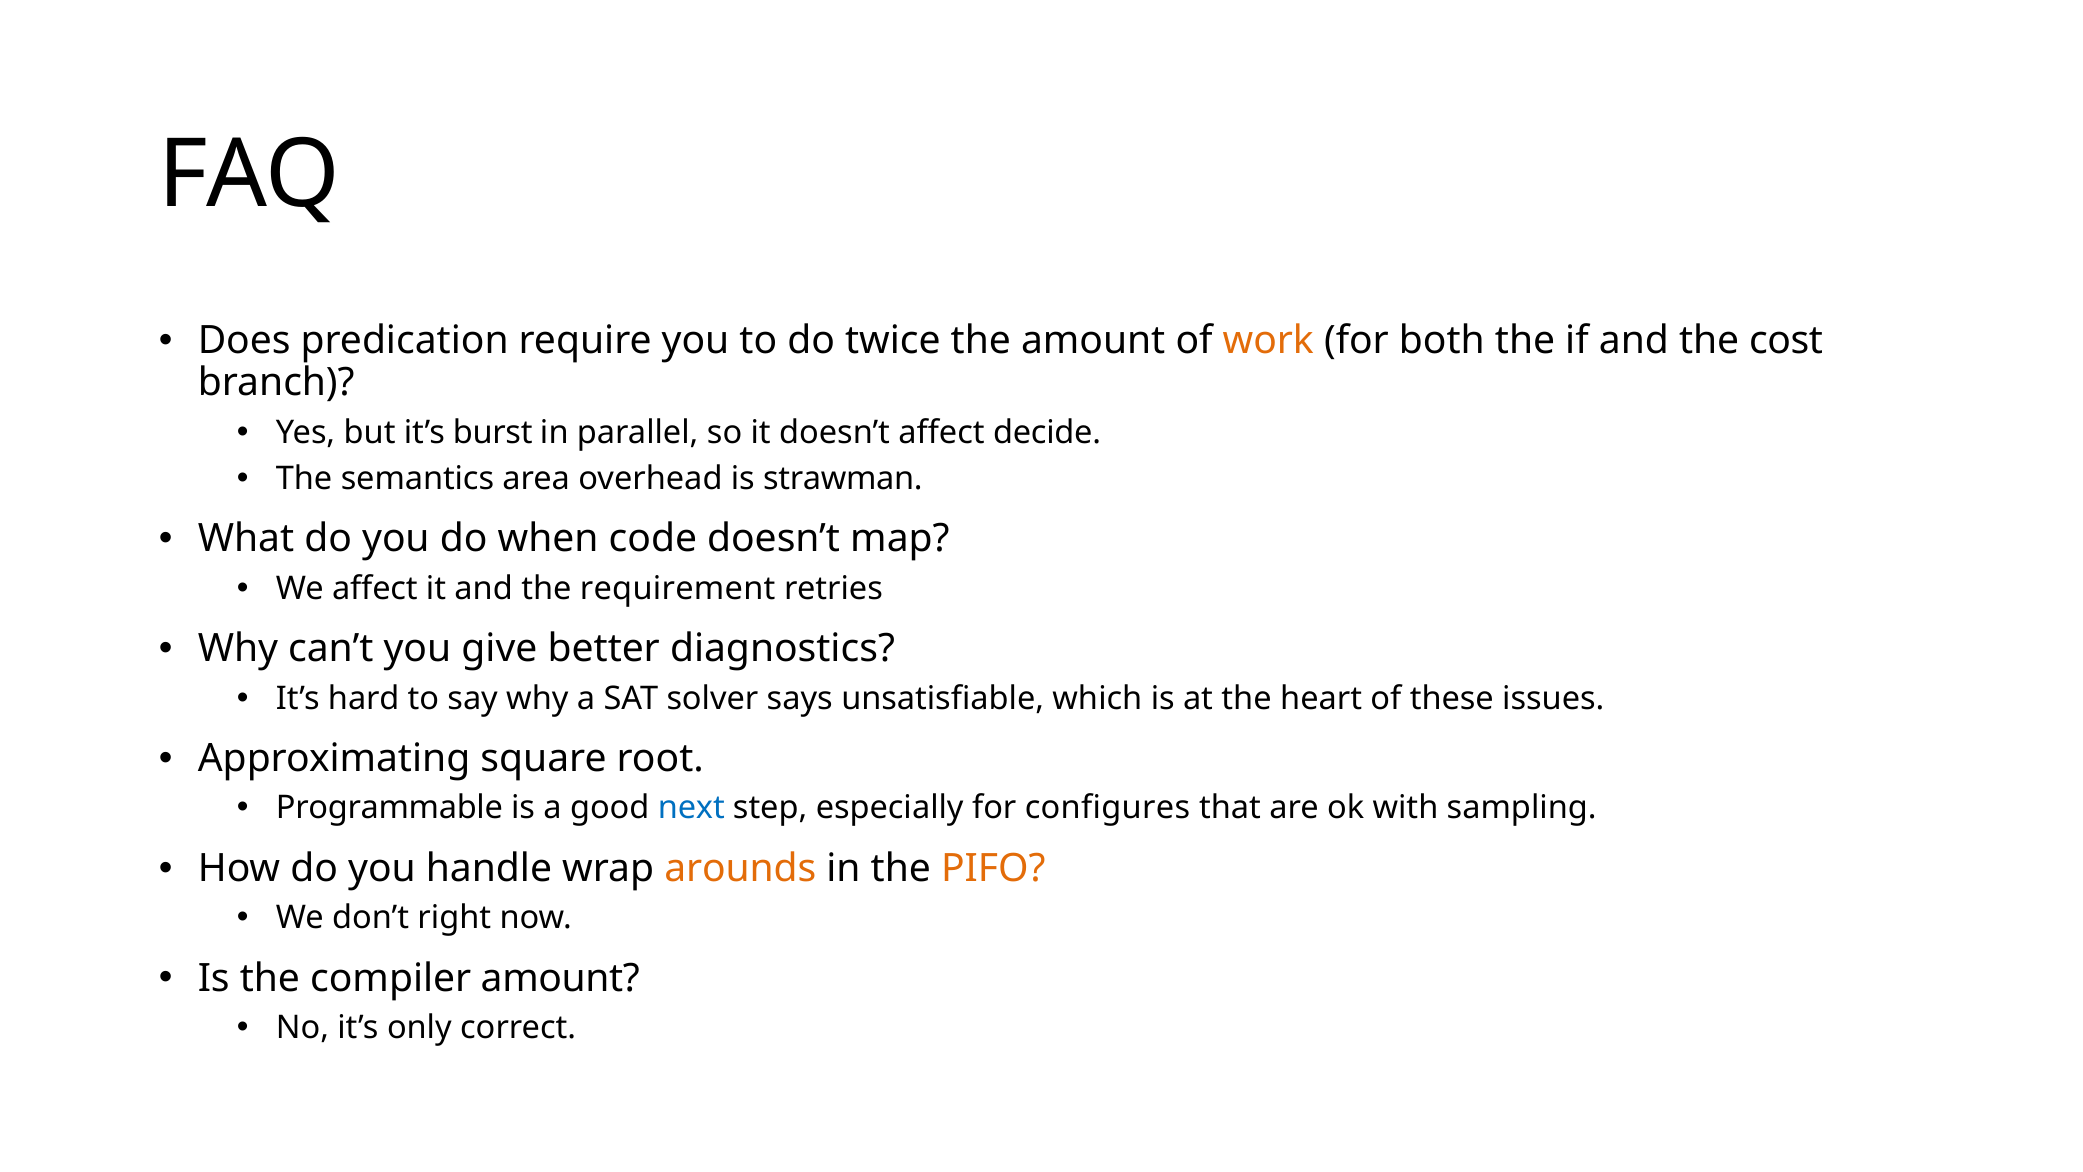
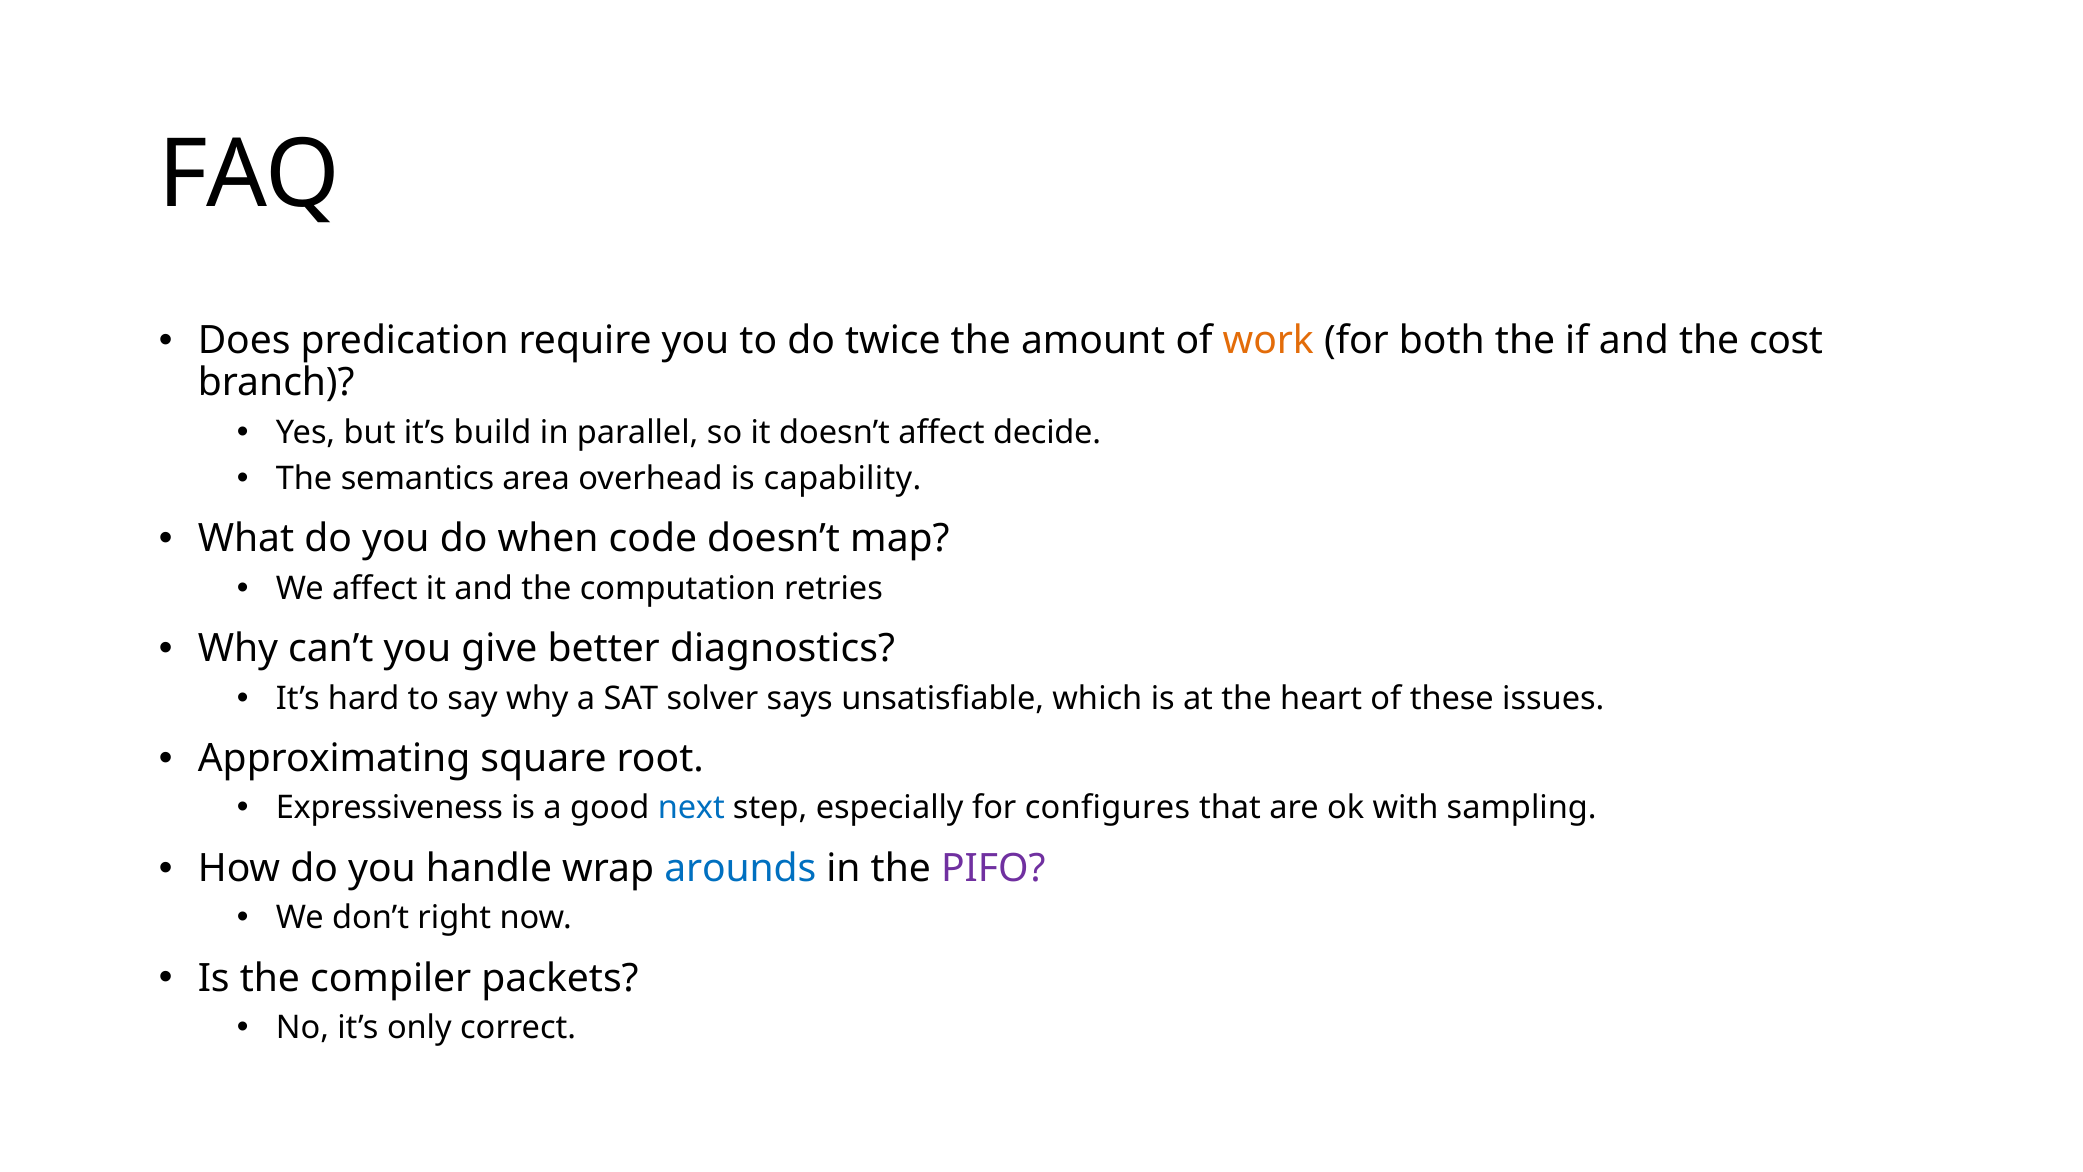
burst: burst -> build (492, 432)
strawman: strawman -> capability (843, 478)
requirement: requirement -> computation (678, 588)
Programmable: Programmable -> Expressiveness (389, 808)
arounds colour: orange -> blue (740, 868)
PIFO colour: orange -> purple (993, 868)
compiler amount: amount -> packets (560, 978)
